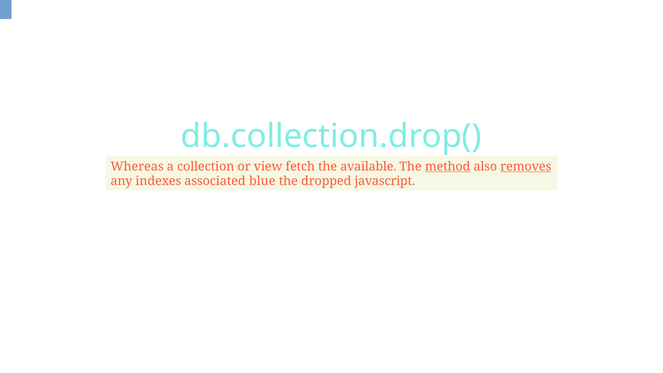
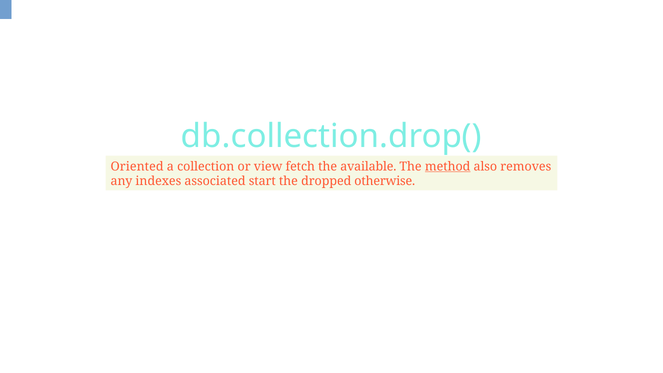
Whereas: Whereas -> Oriented (137, 166)
removes underline: present -> none (526, 166)
blue: blue -> start (262, 181)
javascript: javascript -> otherwise (385, 181)
